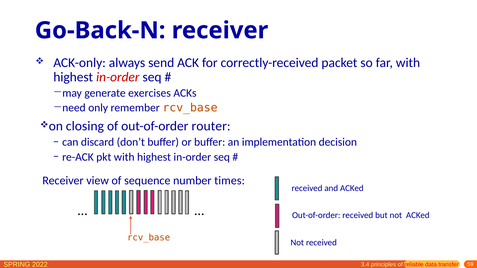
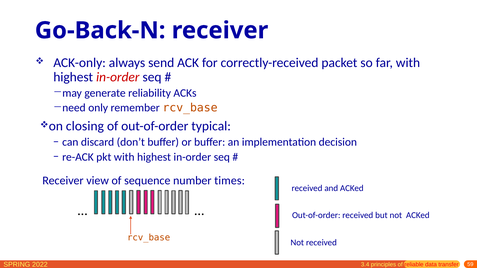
exercises: exercises -> reliability (150, 93)
router: router -> typical (211, 126)
